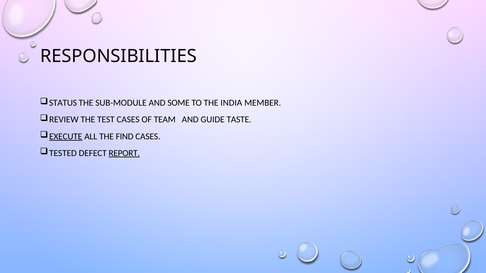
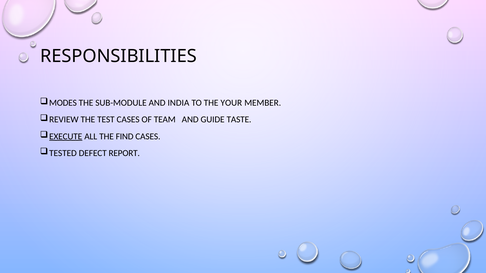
STATUS: STATUS -> MODES (63, 103)
SOME: SOME -> INDIA (178, 103)
INDIA: INDIA -> YOUR (231, 103)
REPORT underline: present -> none (124, 153)
